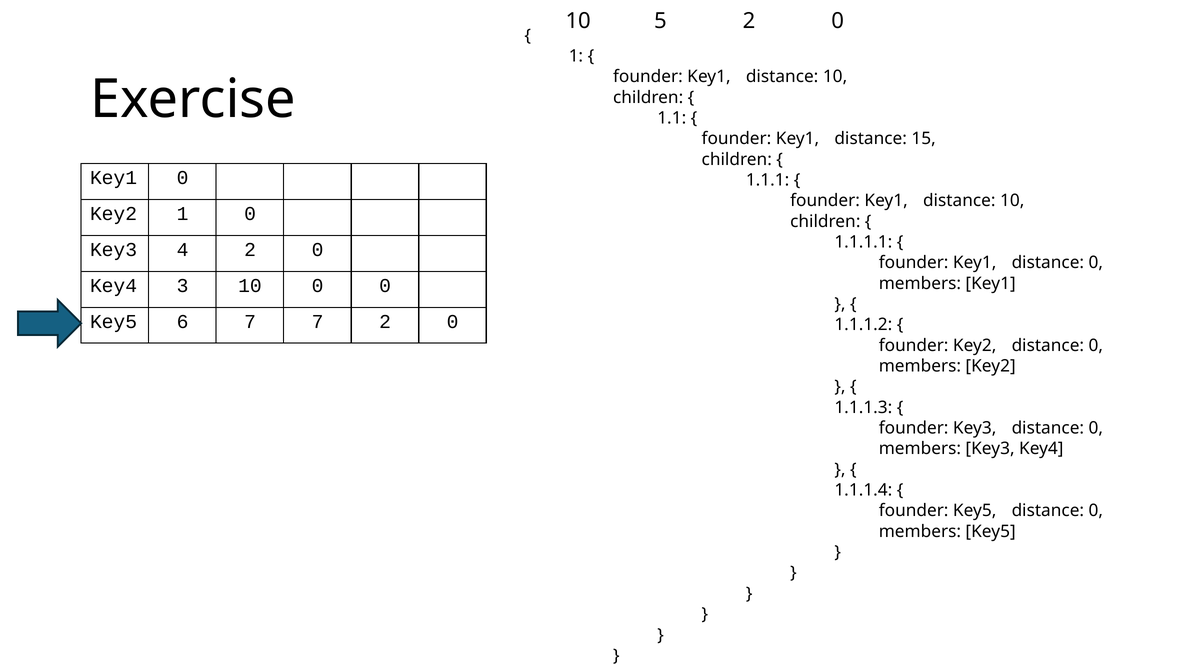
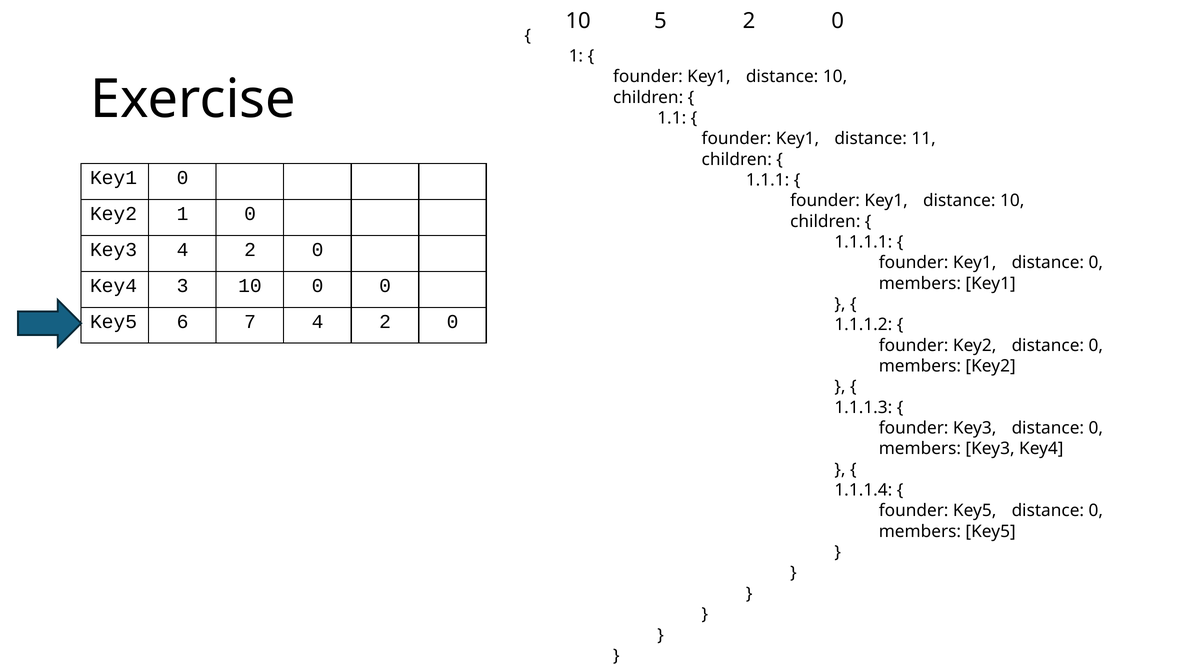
15: 15 -> 11 (924, 139)
7 7: 7 -> 4 (318, 322)
